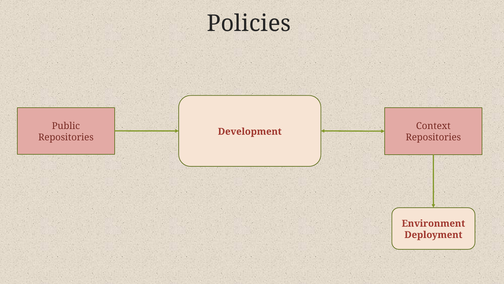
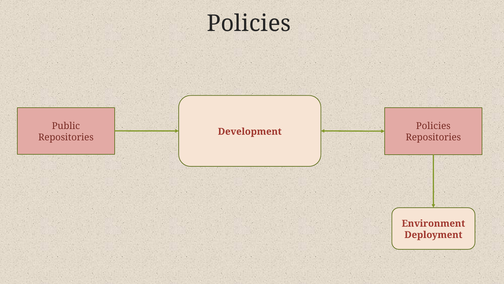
Context: Context -> Policies (433, 126)
